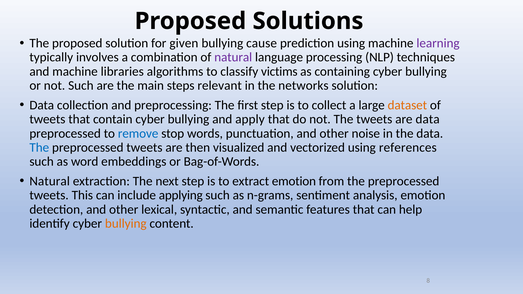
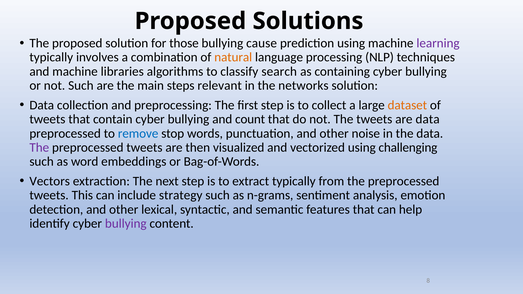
given: given -> those (184, 43)
natural colour: purple -> orange (233, 57)
victims: victims -> search (279, 72)
apply: apply -> count (250, 119)
The colour: blue -> purple (39, 148)
references: references -> challenging (408, 148)
Natural: Natural -> Vectors (50, 181)
extract emotion: emotion -> typically (294, 181)
applying: applying -> strategy (181, 195)
bullying colour: orange -> purple (126, 224)
